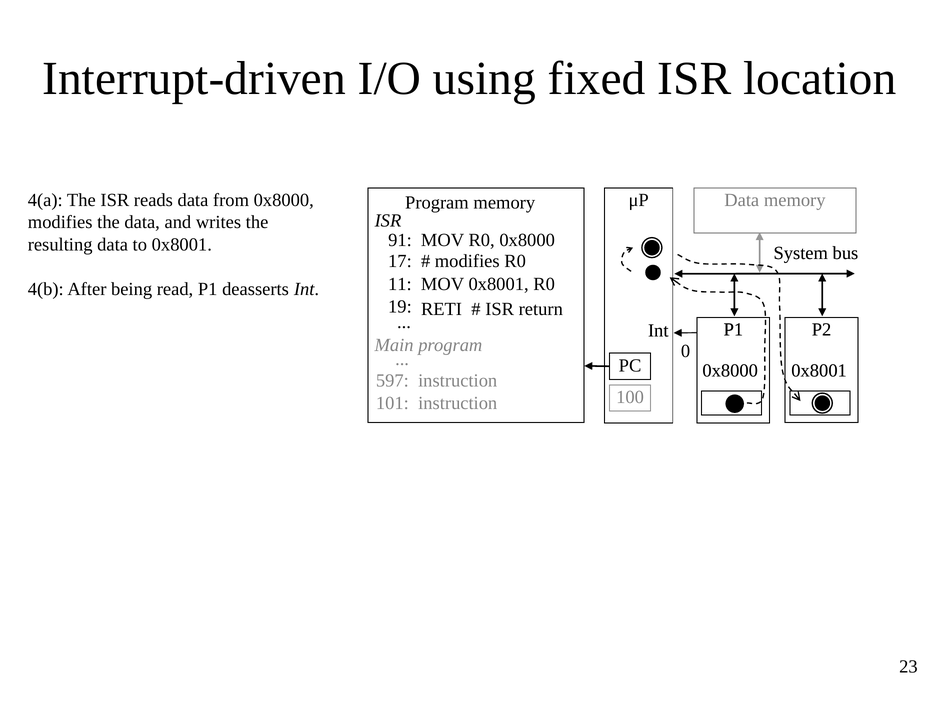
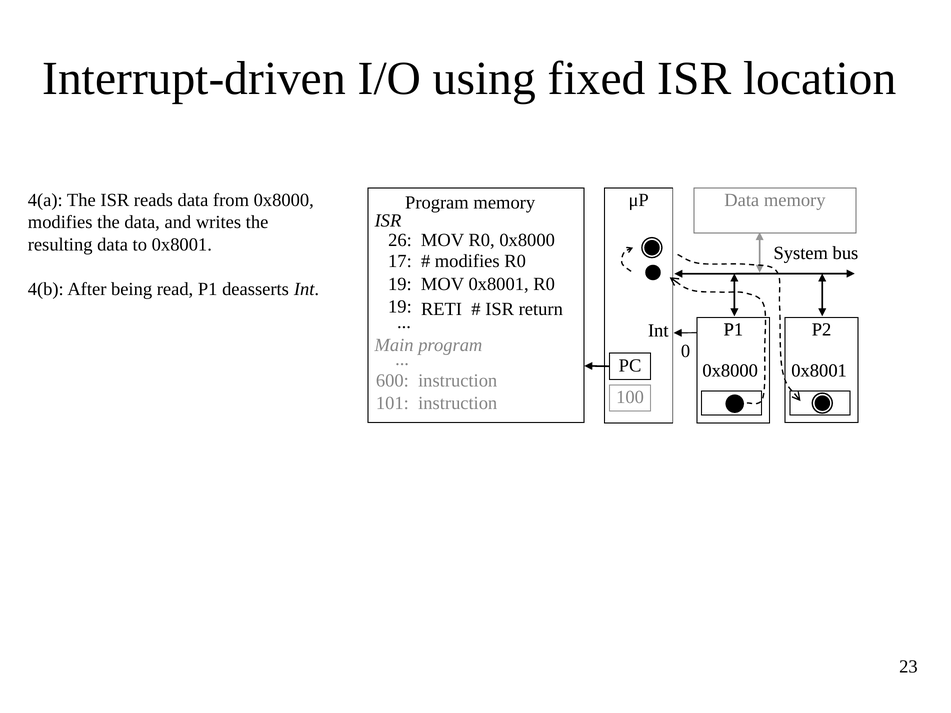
91: 91 -> 26 (400, 240)
11: 11 -> 19 (400, 284)
597: 597 -> 600 (392, 381)
